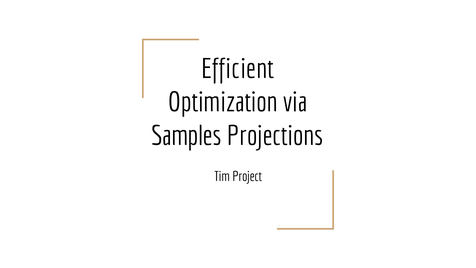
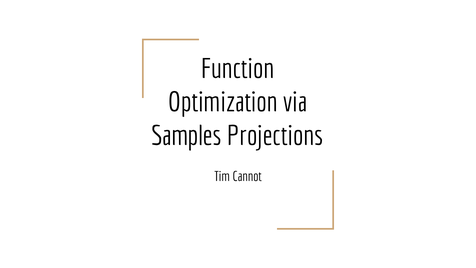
Efficient: Efficient -> Function (238, 69)
Project: Project -> Cannot (247, 176)
